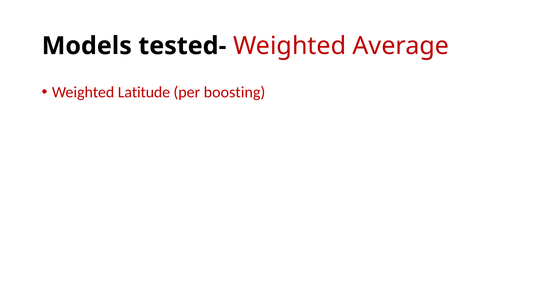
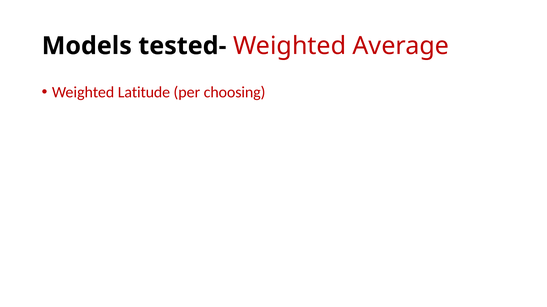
boosting: boosting -> choosing (235, 92)
